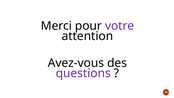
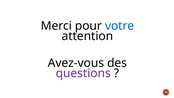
votre colour: purple -> blue (120, 26)
